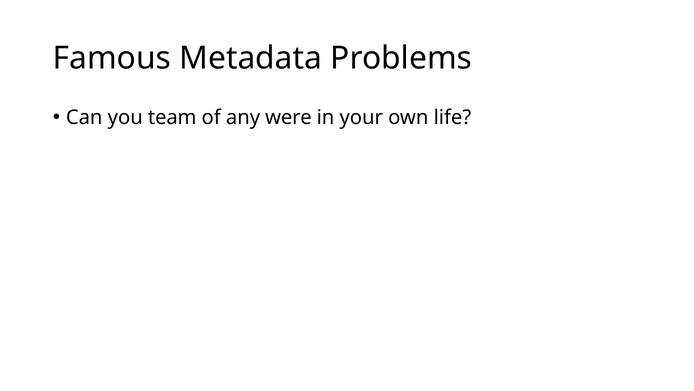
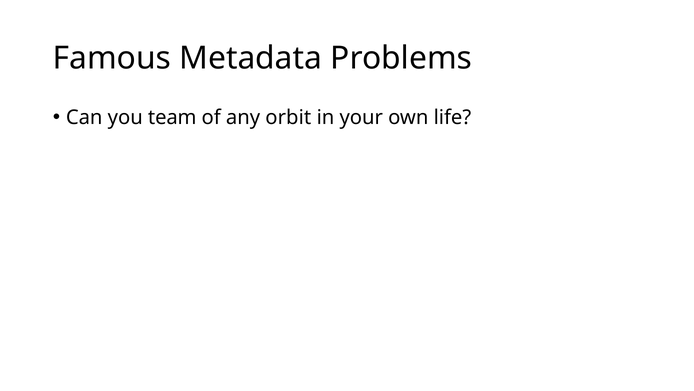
were: were -> orbit (288, 117)
